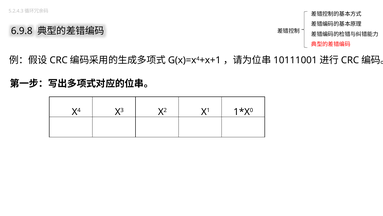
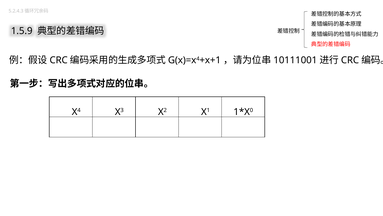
6.9.8: 6.9.8 -> 1.5.9 (22, 31)
